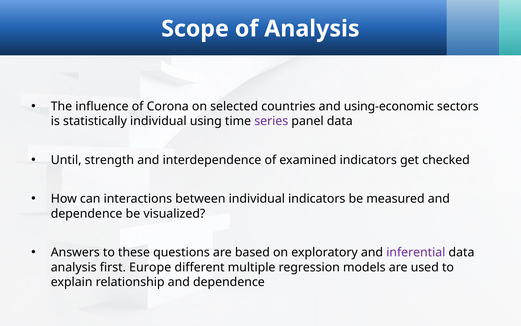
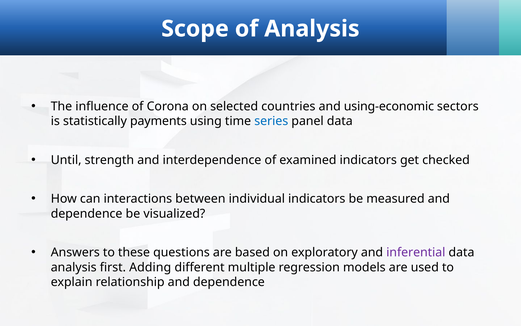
statistically individual: individual -> payments (158, 121)
series colour: purple -> blue (271, 121)
Europe: Europe -> Adding (150, 267)
